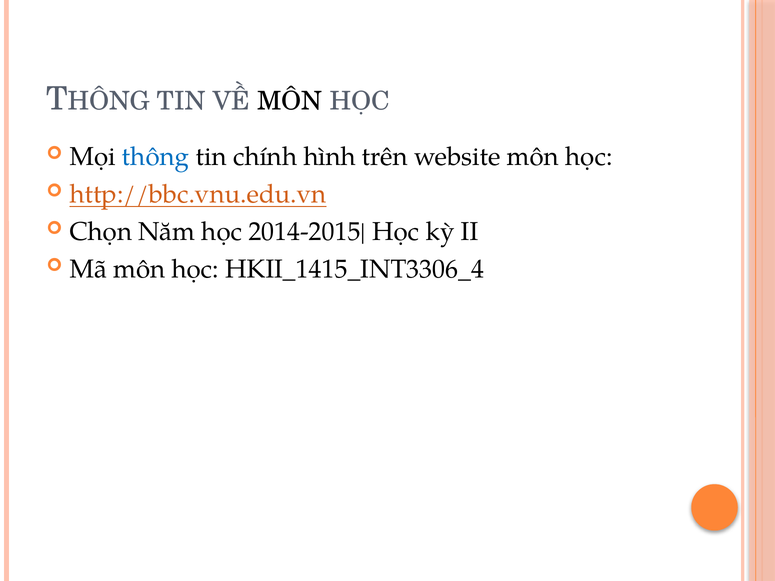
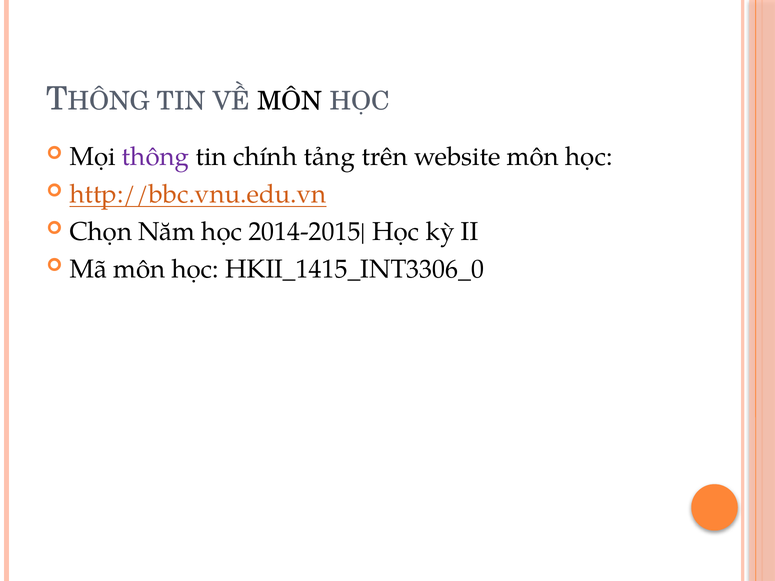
thông colour: blue -> purple (156, 157)
hình: hình -> tảng (329, 157)
HKII_1415_INT3306_4: HKII_1415_INT3306_4 -> HKII_1415_INT3306_0 (355, 269)
